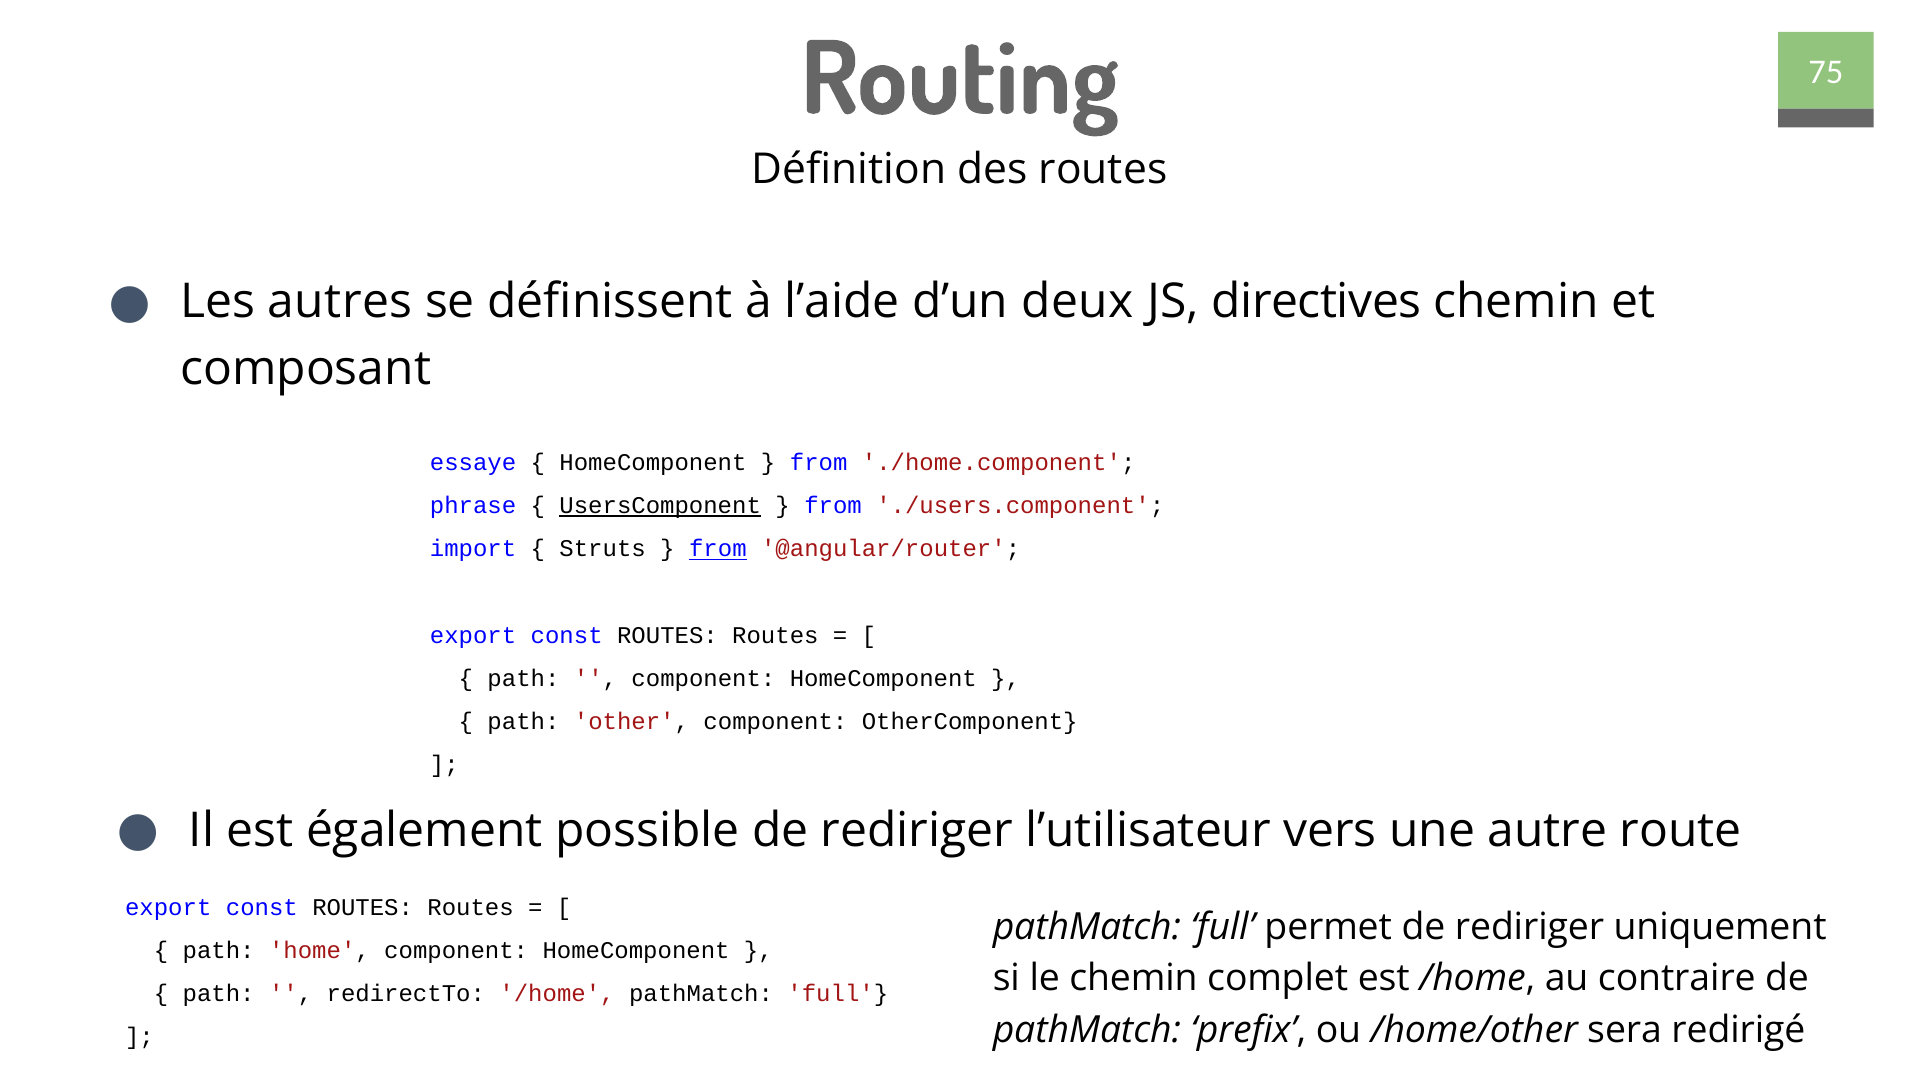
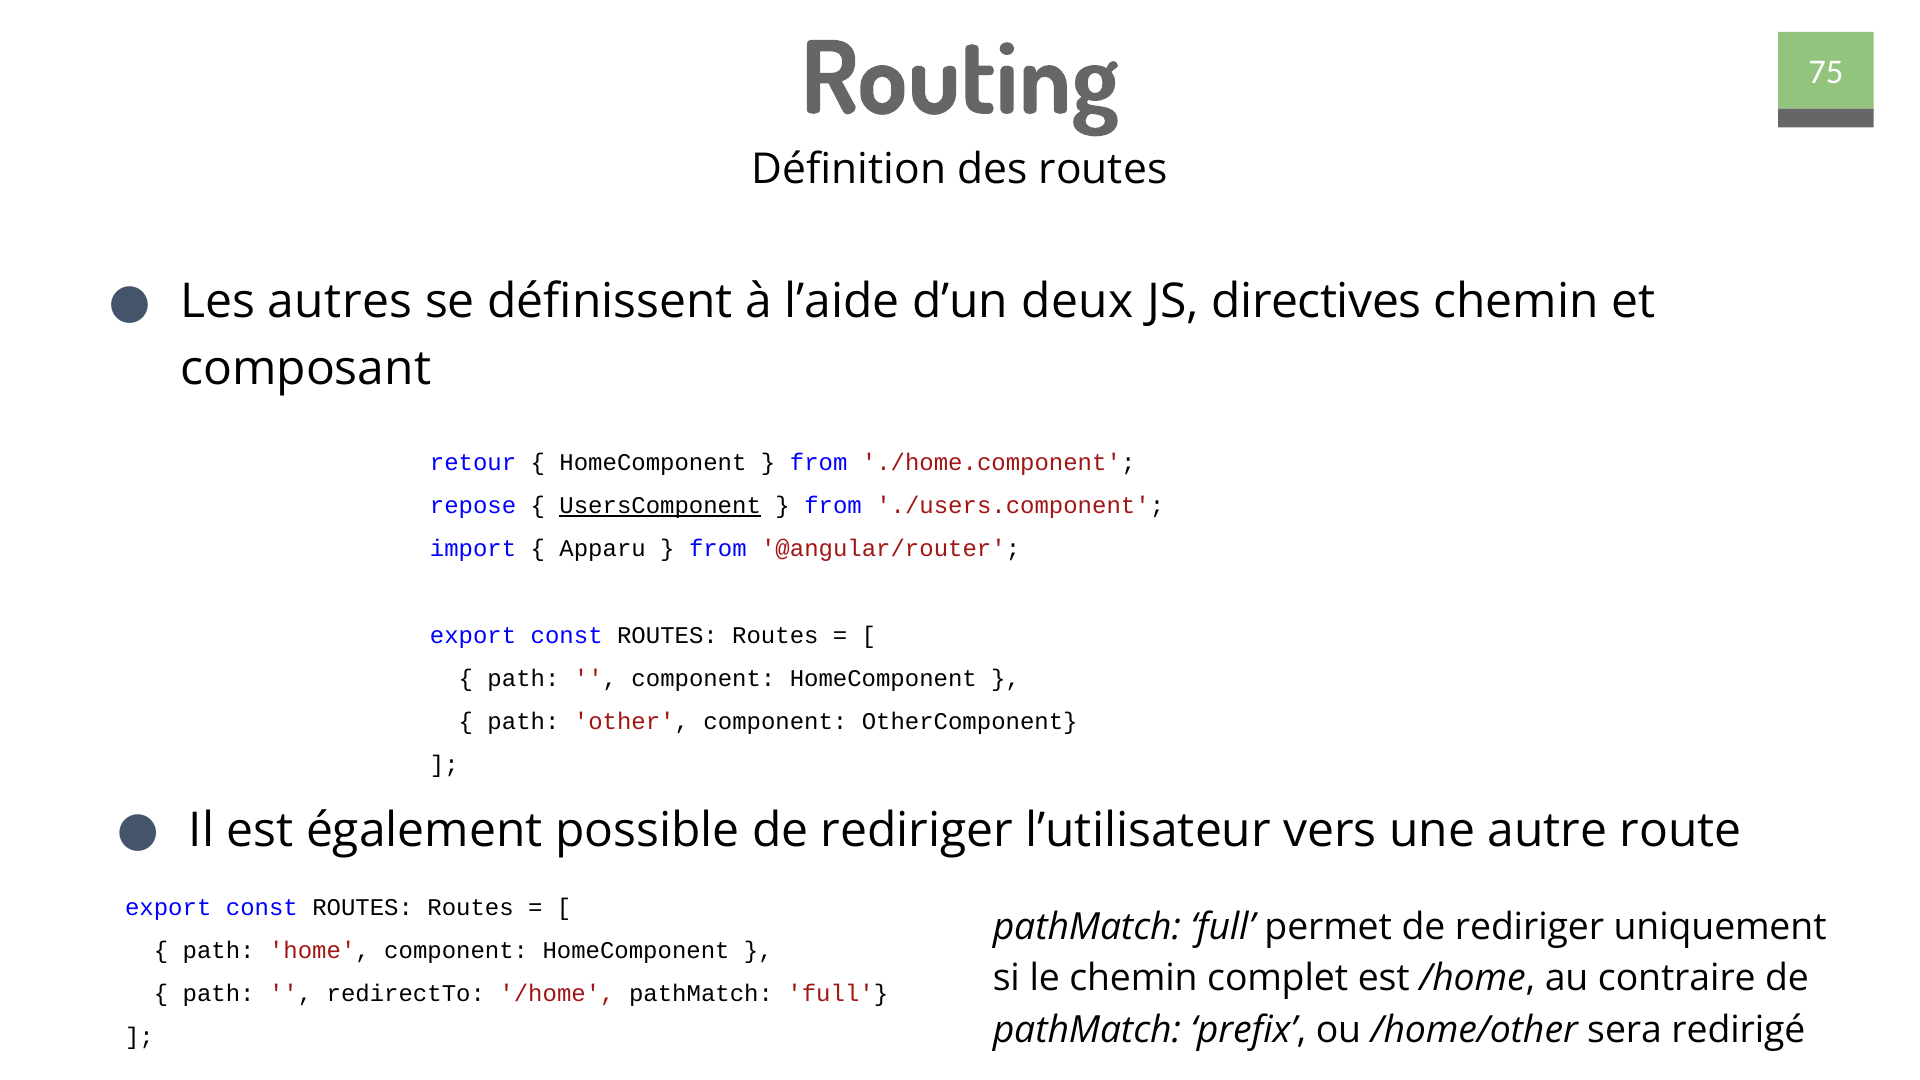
essaye: essaye -> retour (473, 463)
phrase: phrase -> repose (473, 506)
Struts: Struts -> Apparu (603, 549)
from underline: present -> none (718, 549)
